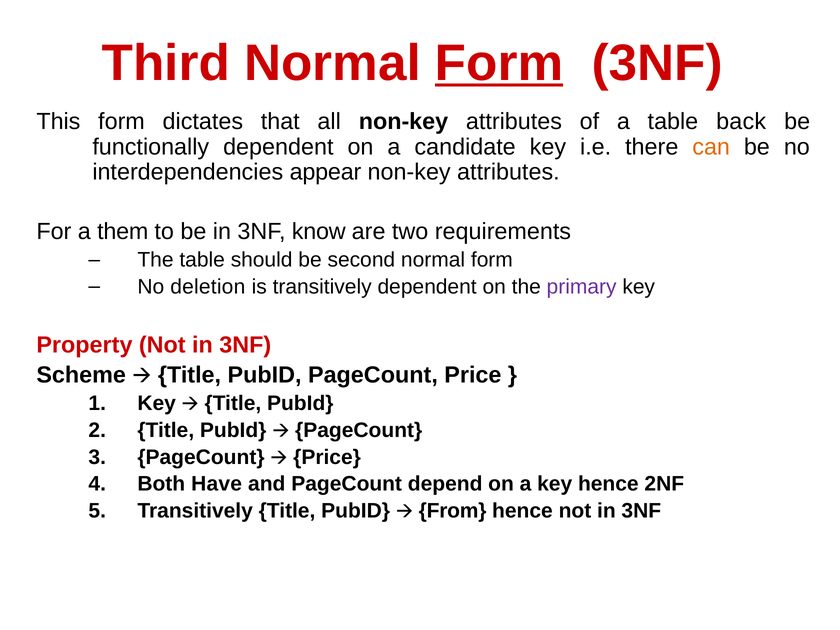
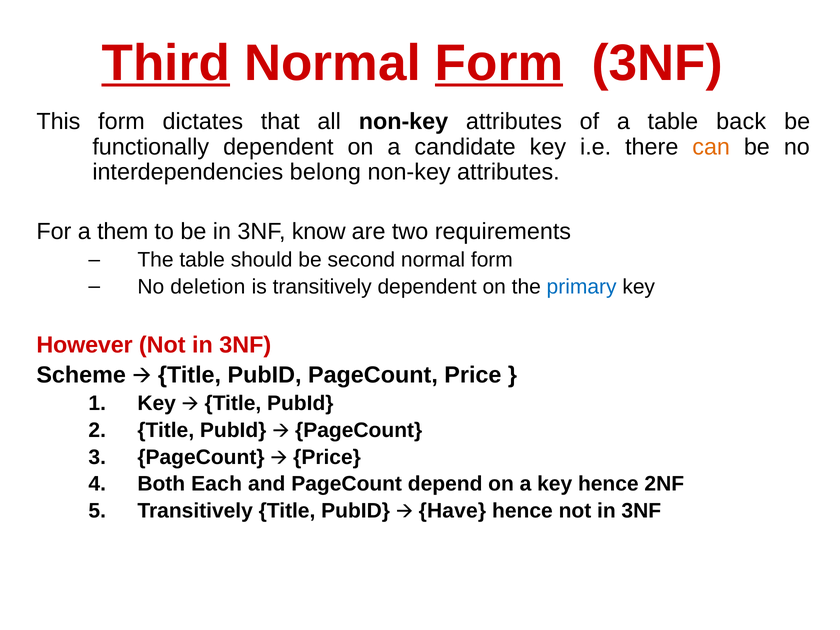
Third underline: none -> present (166, 63)
appear: appear -> belong (325, 172)
primary colour: purple -> blue (582, 287)
Property: Property -> However (85, 345)
Have: Have -> Each (217, 484)
From: From -> Have (452, 511)
